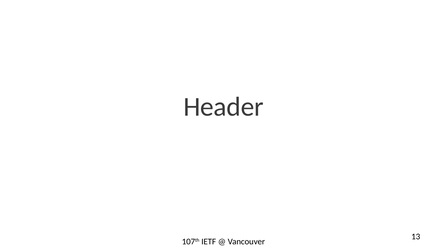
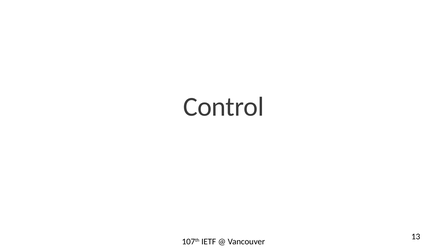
Header: Header -> Control (224, 107)
